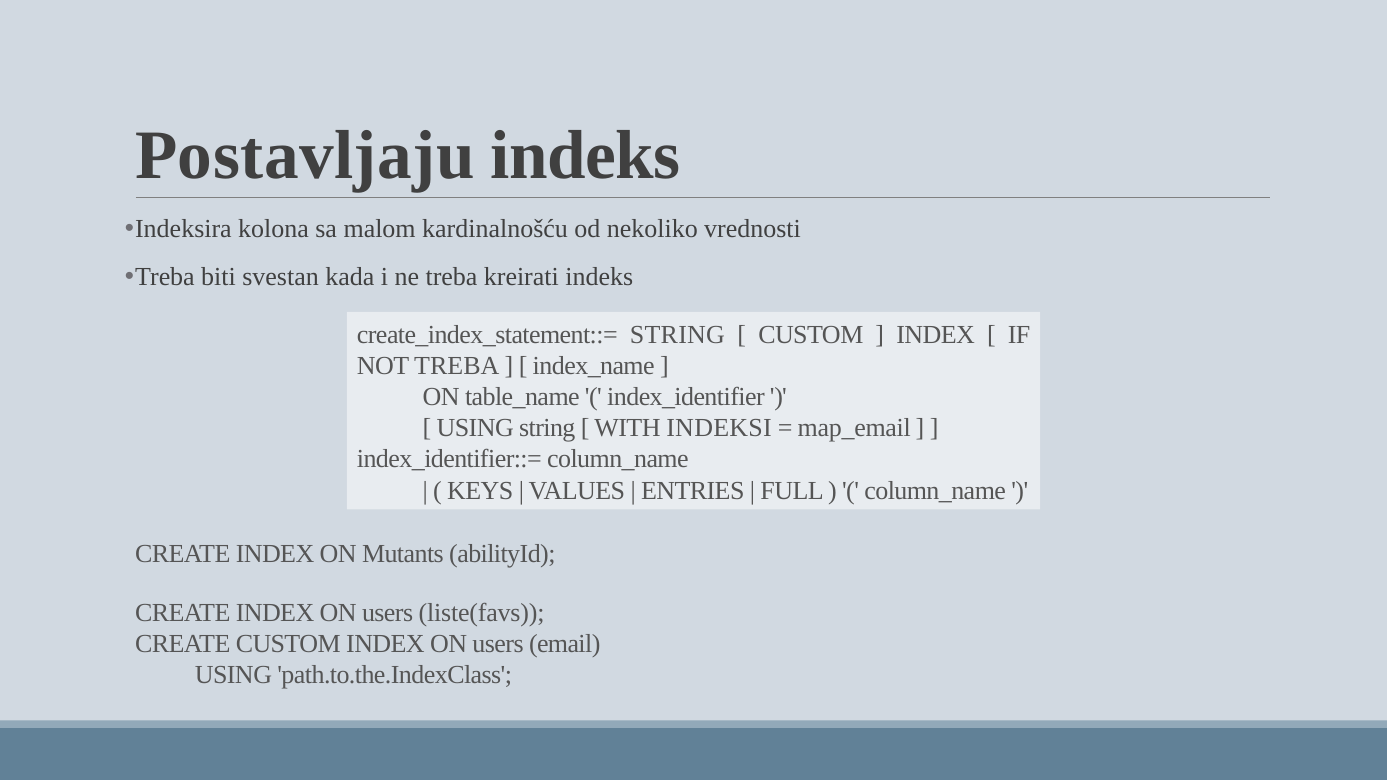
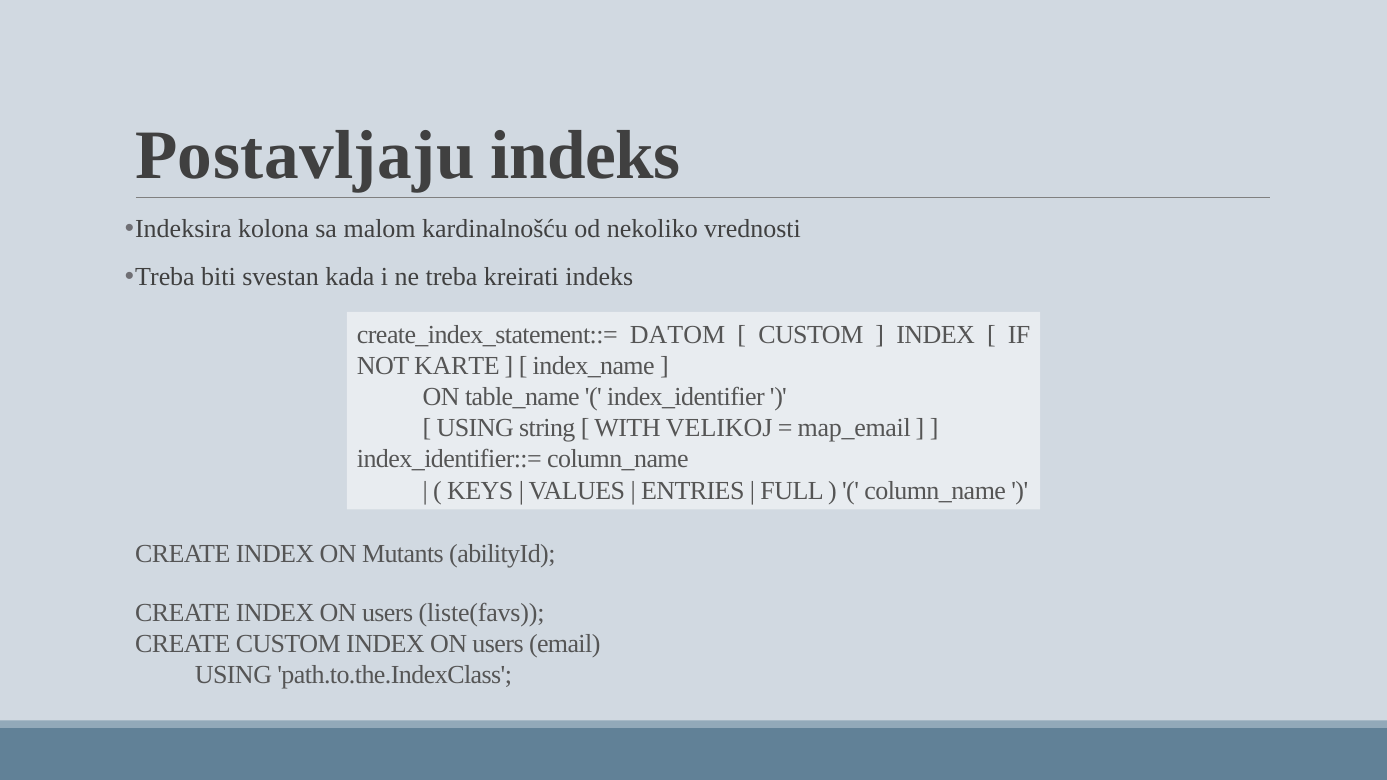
create_index_statement::= STRING: STRING -> DATOM (678, 335)
NOT TREBA: TREBA -> KARTE (457, 366)
INDEKSI: INDEKSI -> VELIKOJ (719, 428)
